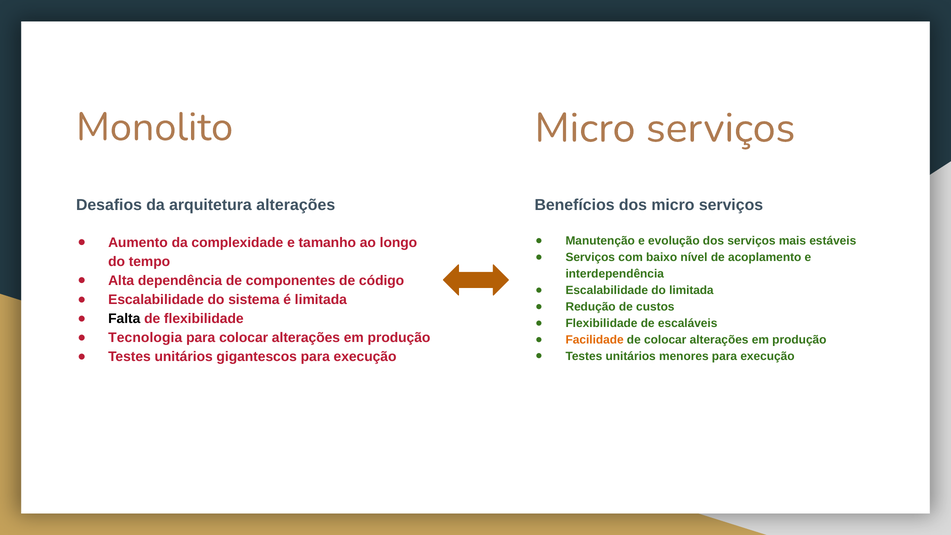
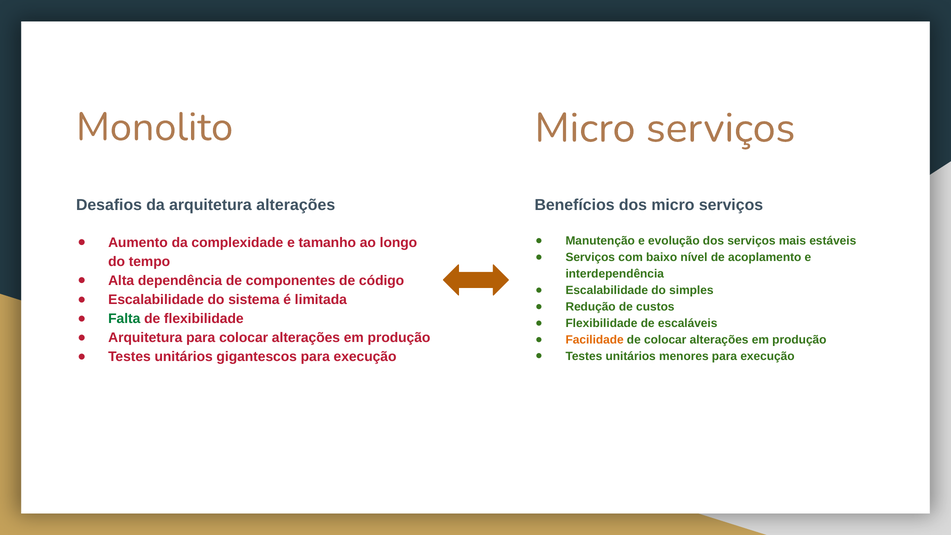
do limitada: limitada -> simples (691, 290)
Falta colour: black -> green (124, 319)
Tecnologia: Tecnologia -> Arquitetura (145, 338)
